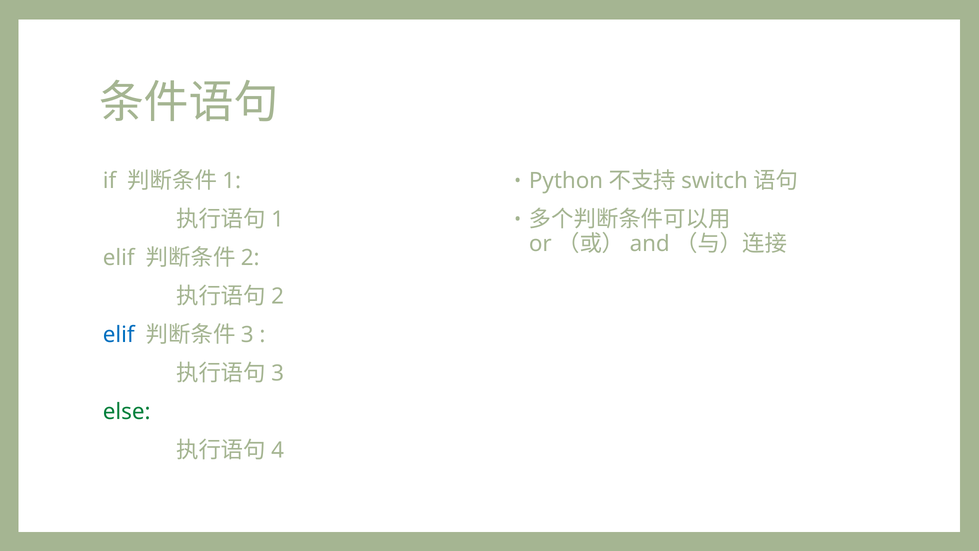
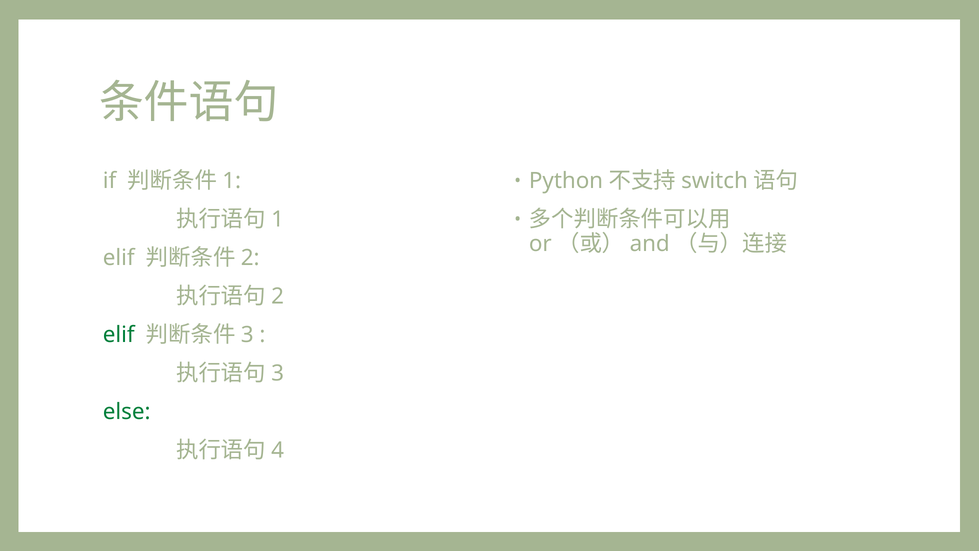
elif colour: blue -> green (119, 335)
